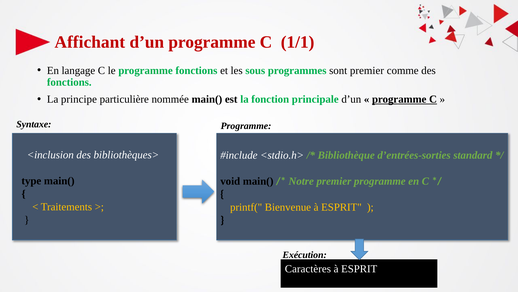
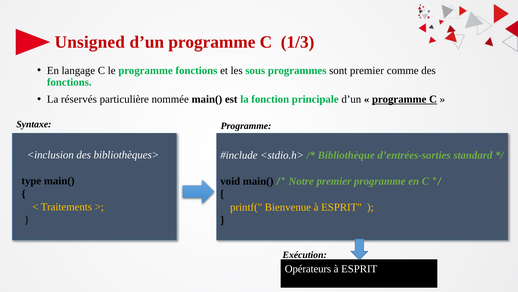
Affichant: Affichant -> Unsigned (90, 42)
1/1: 1/1 -> 1/3 (298, 42)
principe: principe -> réservés (79, 99)
Caractères: Caractères -> Opérateurs (308, 268)
